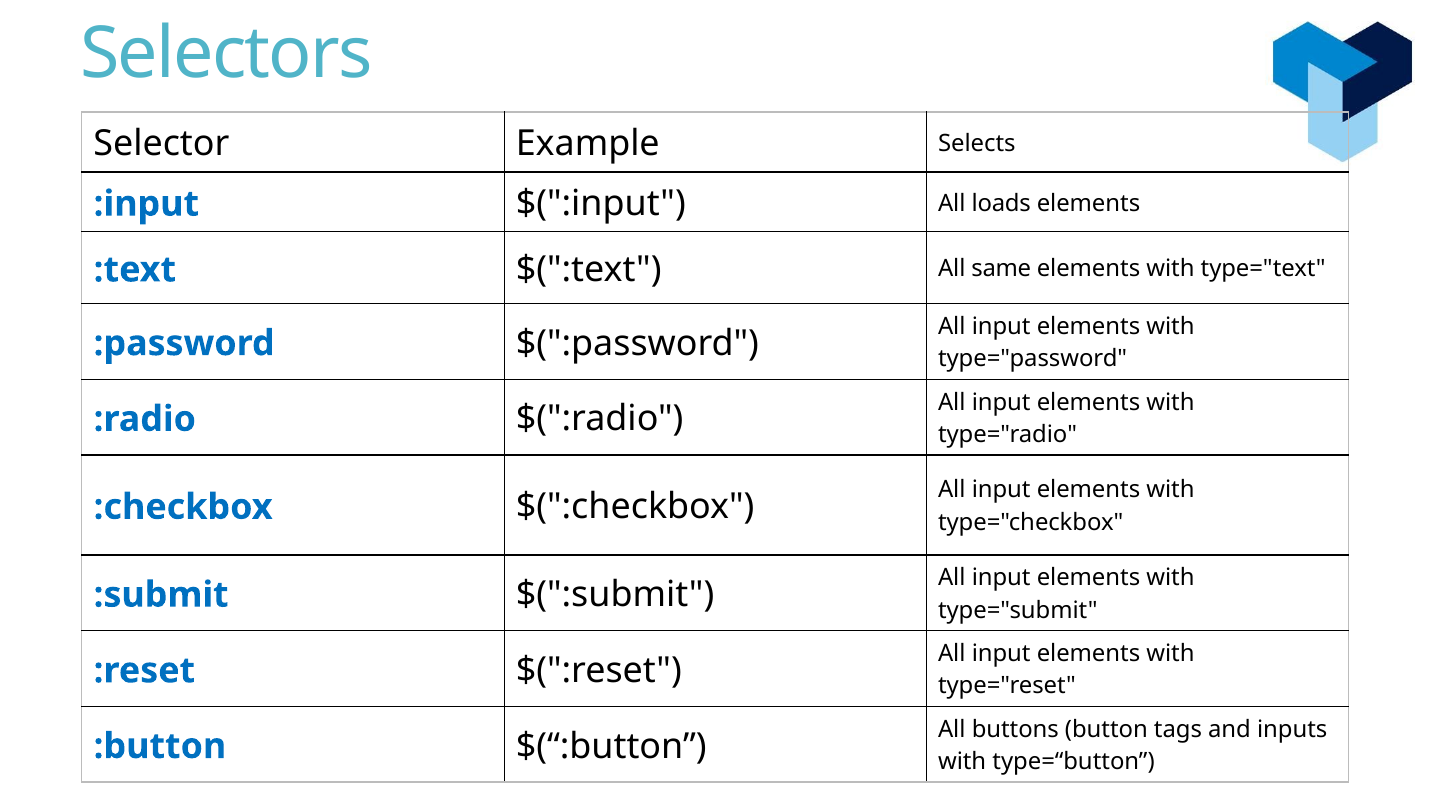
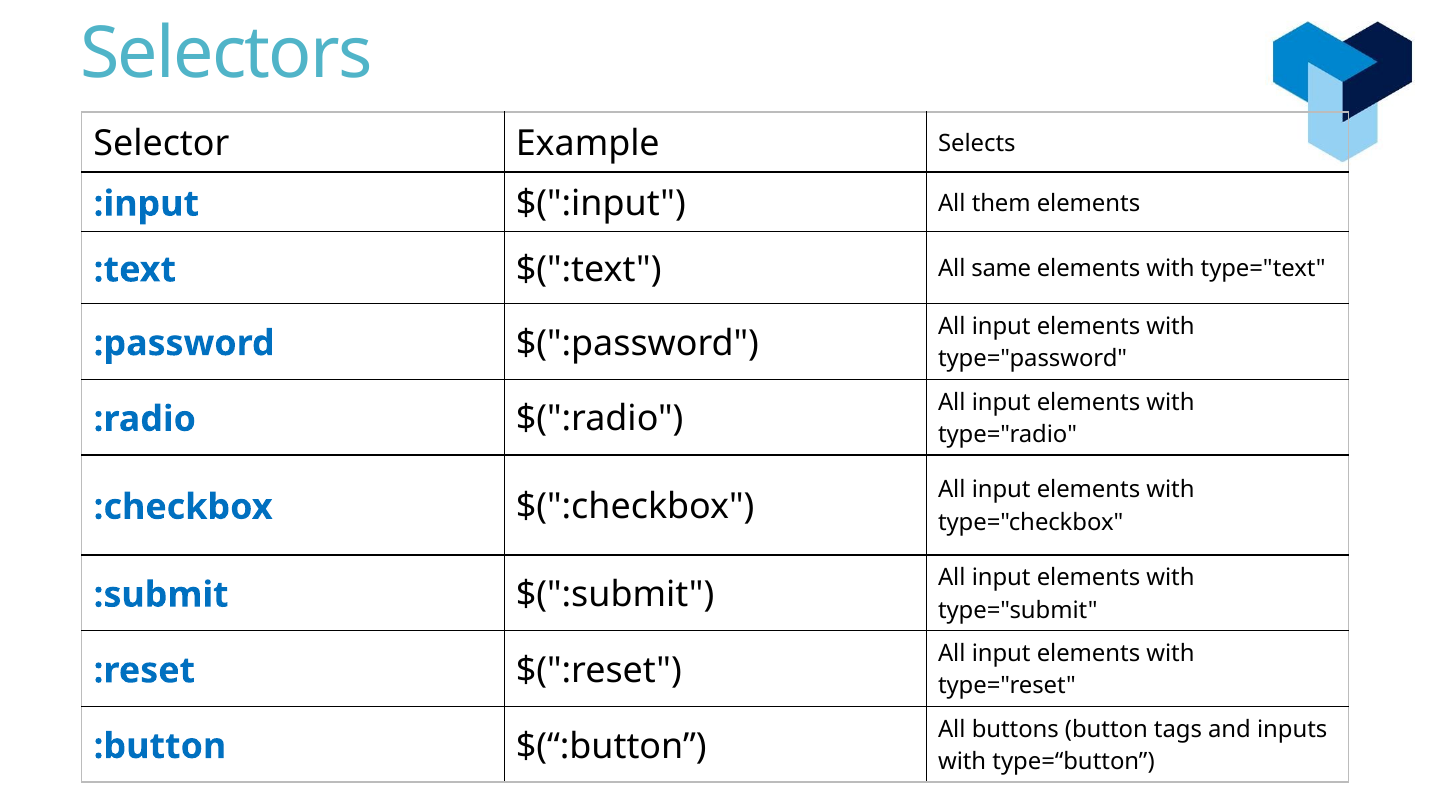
loads: loads -> them (1001, 203)
